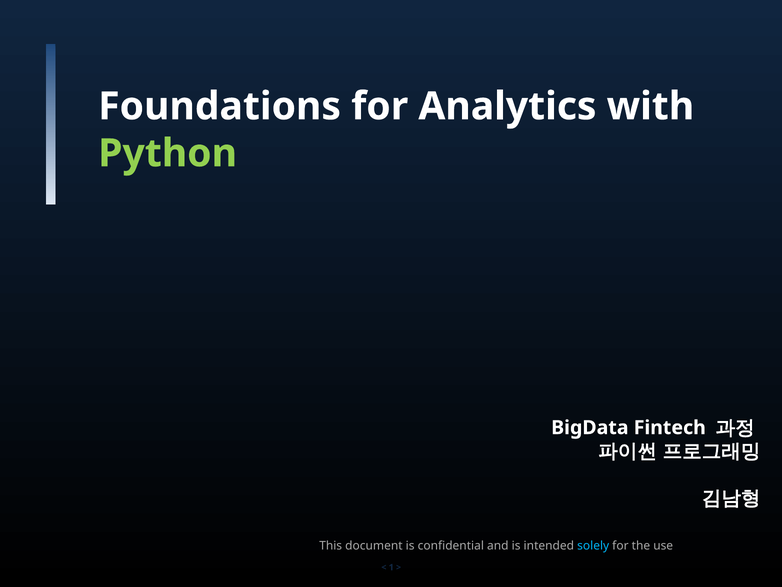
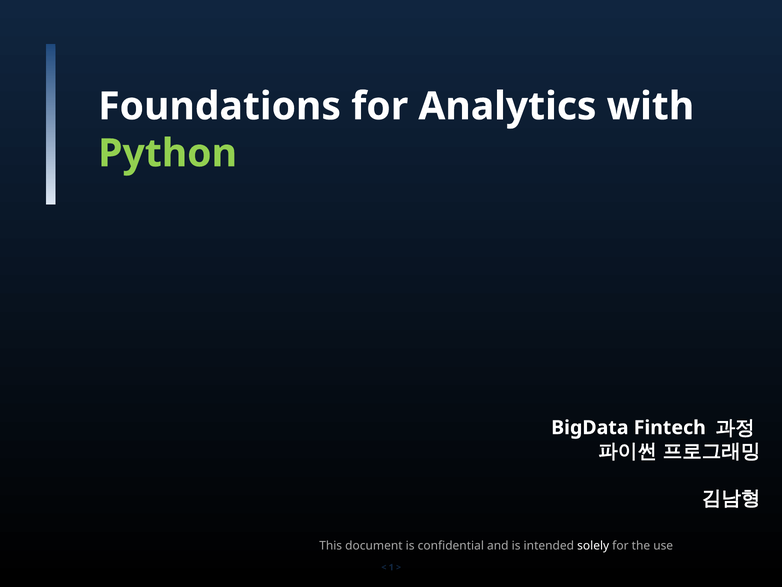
solely colour: light blue -> white (593, 545)
